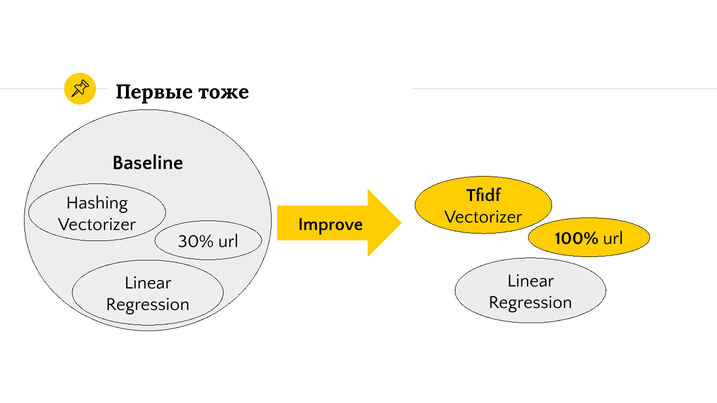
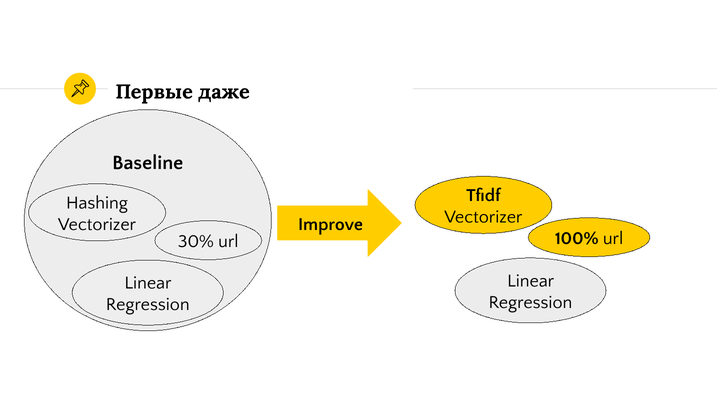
тоже: тоже -> даже (224, 92)
